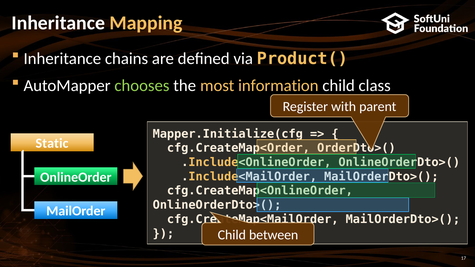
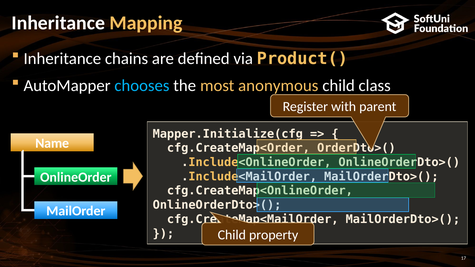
chooses colour: light green -> light blue (142, 86)
information: information -> anonymous (278, 86)
Static: Static -> Name (52, 143)
between: between -> property (274, 235)
